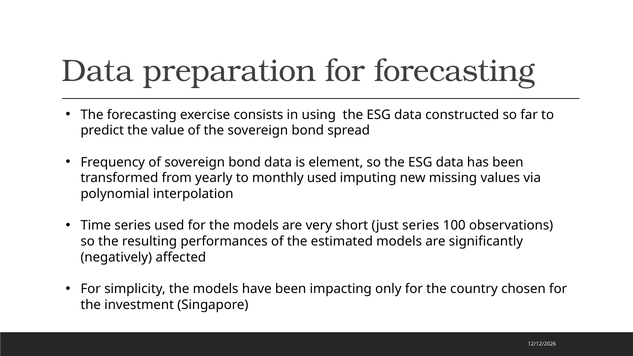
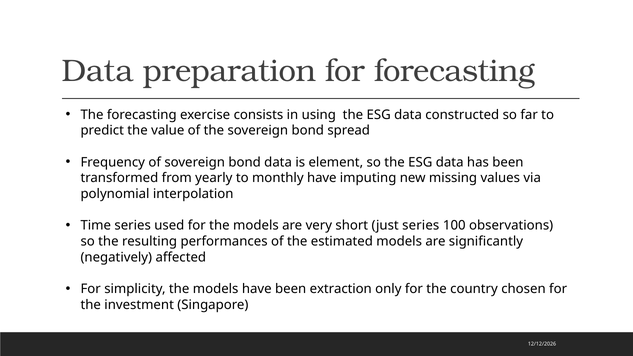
monthly used: used -> have (322, 178)
impacting: impacting -> extraction (341, 289)
